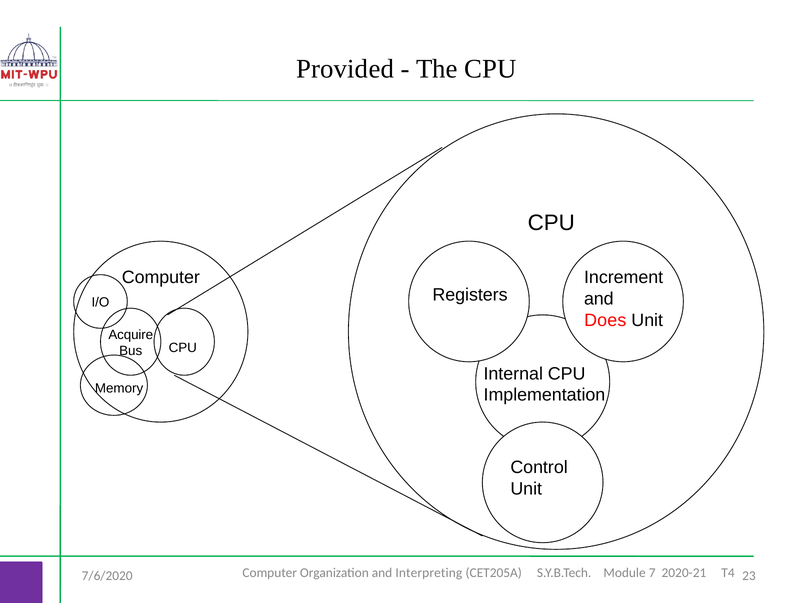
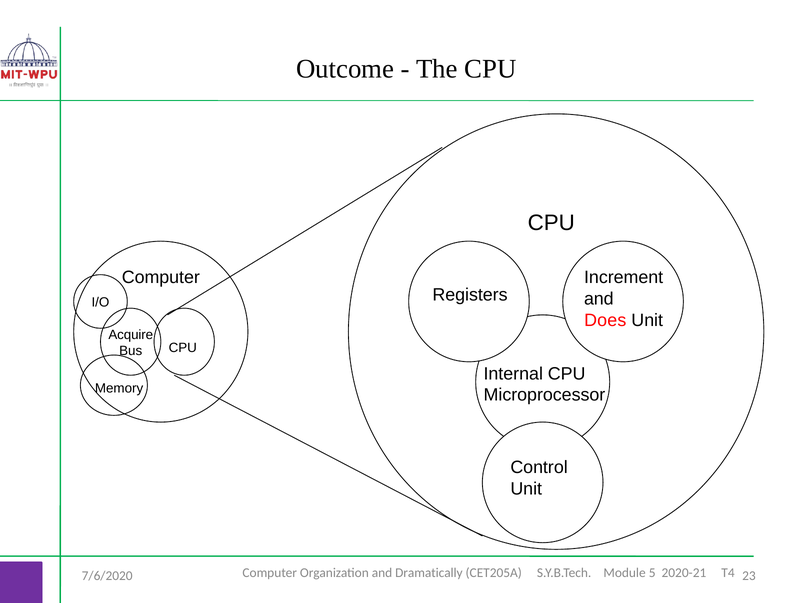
Provided: Provided -> Outcome (345, 69)
Implementation: Implementation -> Microprocessor (544, 395)
Interpreting: Interpreting -> Dramatically (429, 573)
7: 7 -> 5 (652, 573)
